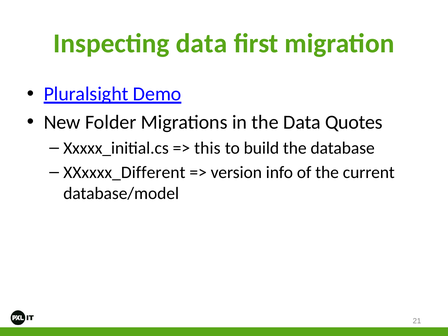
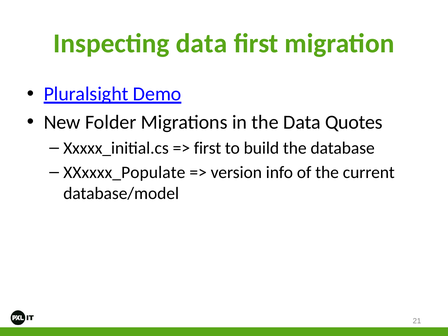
this: this -> first (208, 148)
XXxxxx_Different: XXxxxx_Different -> XXxxxx_Populate (124, 172)
